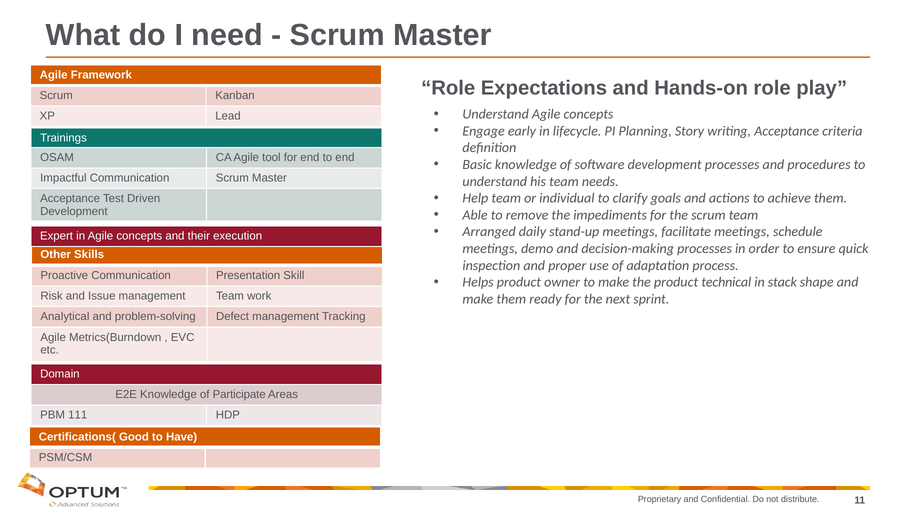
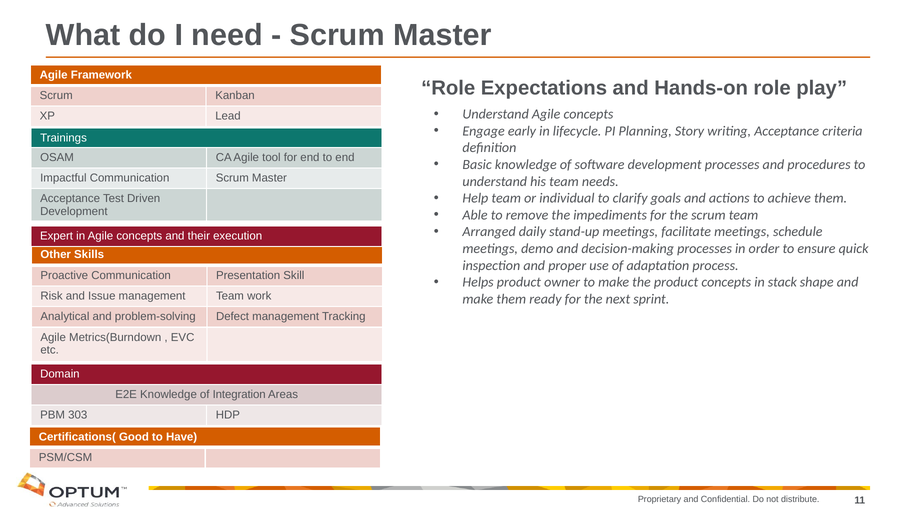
product technical: technical -> concepts (726, 282)
Participate: Participate -> Integration (239, 395)
111: 111 -> 303 (78, 415)
